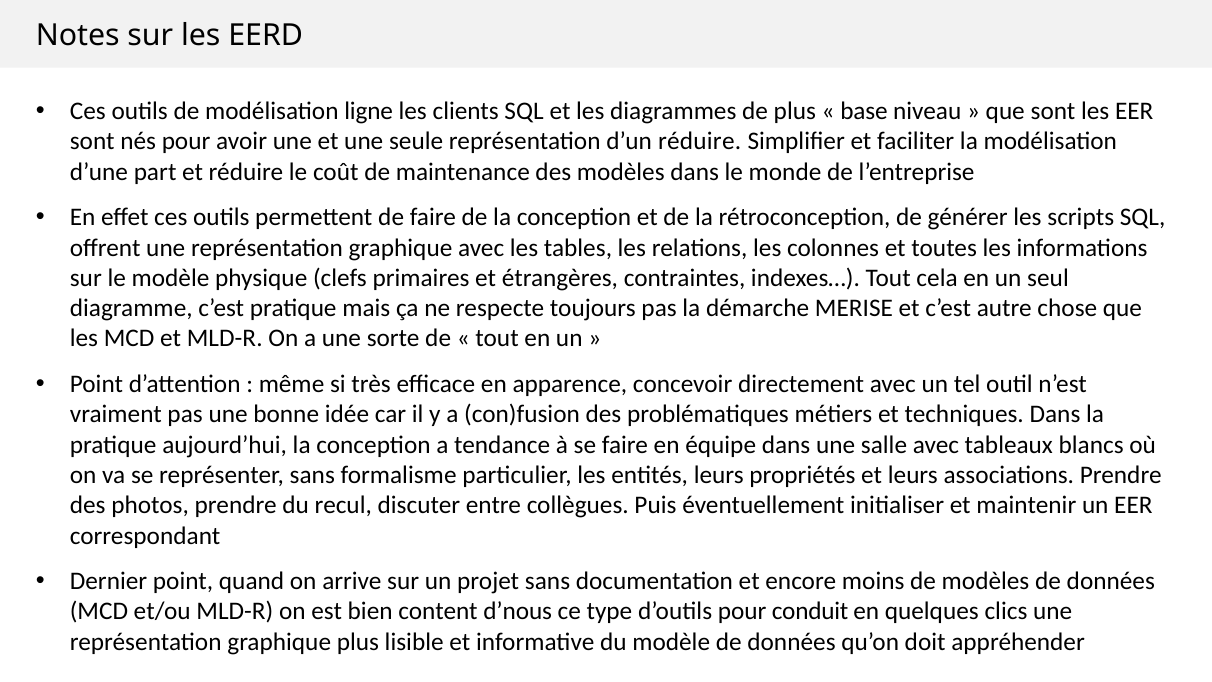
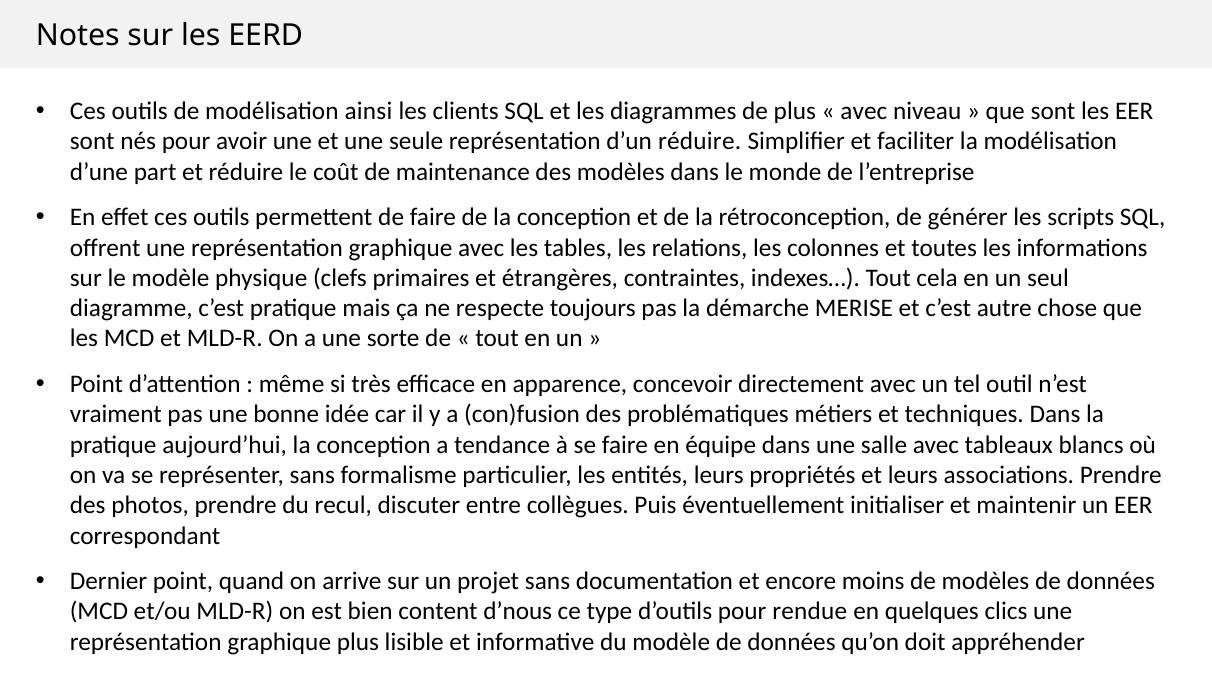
ligne: ligne -> ainsi (368, 111)
base: base -> avec (864, 111)
conduit: conduit -> rendue (810, 611)
